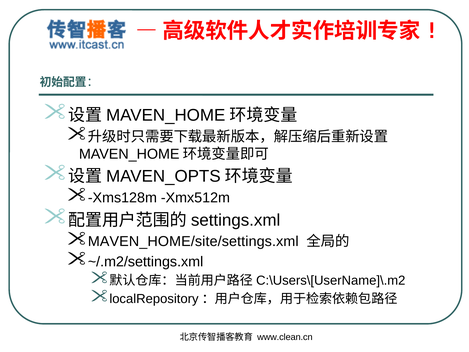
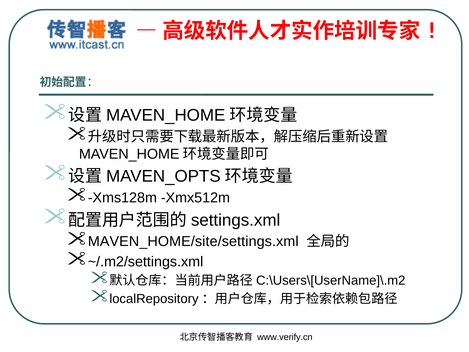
www.clean.cn: www.clean.cn -> www.verify.cn (285, 337)
